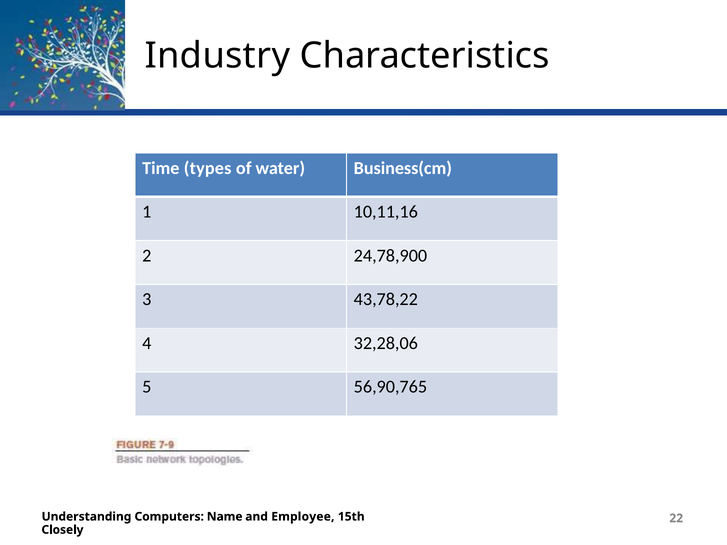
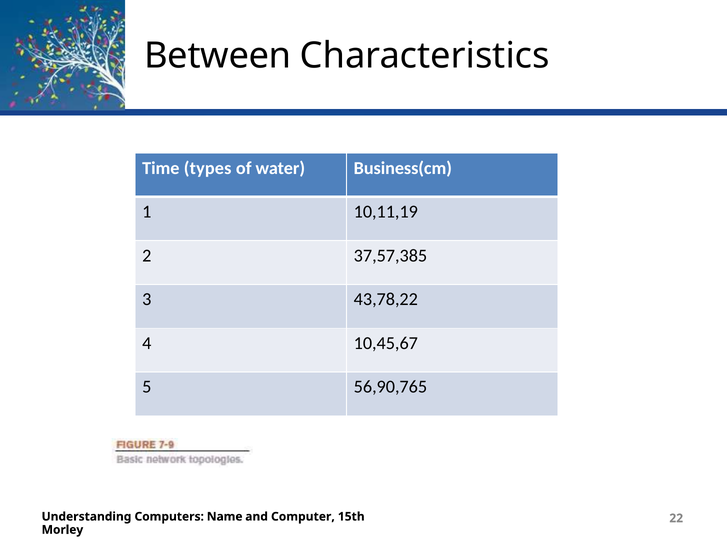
Industry: Industry -> Between (218, 56)
10,11,16: 10,11,16 -> 10,11,19 (386, 212)
24,78,900: 24,78,900 -> 37,57,385 (390, 256)
32,28,06: 32,28,06 -> 10,45,67 (386, 343)
Employee: Employee -> Computer (303, 517)
Closely: Closely -> Morley (62, 530)
